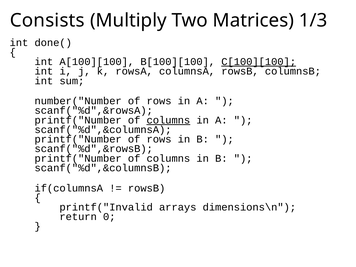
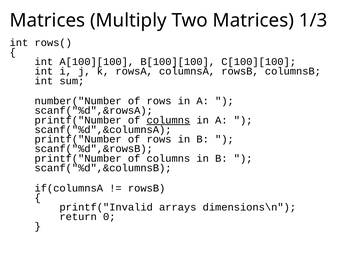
Consists: Consists -> Matrices (47, 20)
done(: done( -> rows( (53, 43)
C[100][100 underline: present -> none (259, 62)
